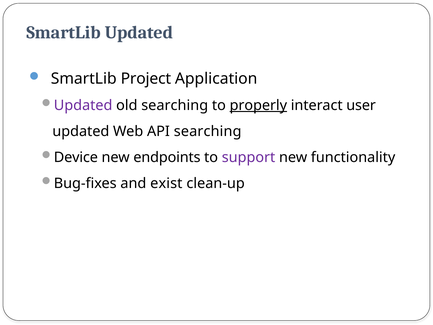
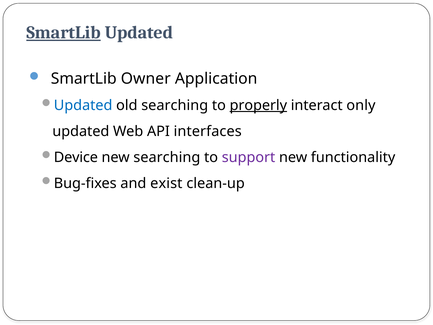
SmartLib underline: none -> present (64, 33)
Project: Project -> Owner (146, 79)
Updated colour: purple -> blue (83, 105)
user: user -> only (361, 105)
API searching: searching -> interfaces (208, 131)
new endpoints: endpoints -> searching (167, 157)
